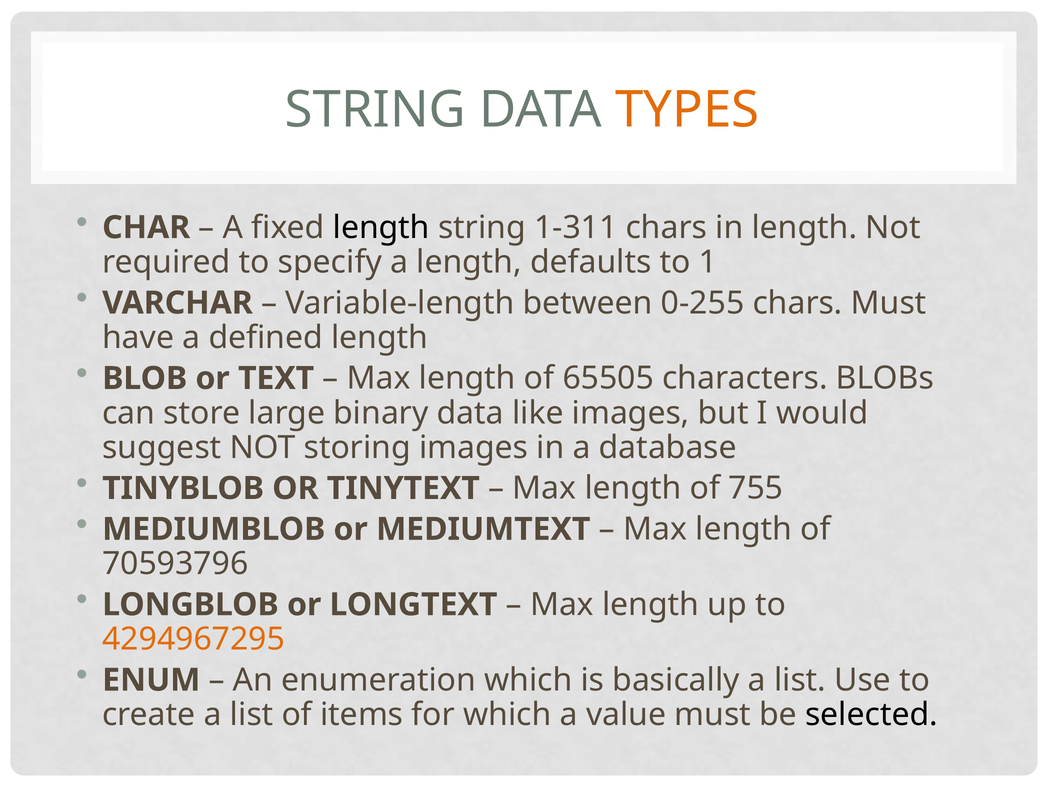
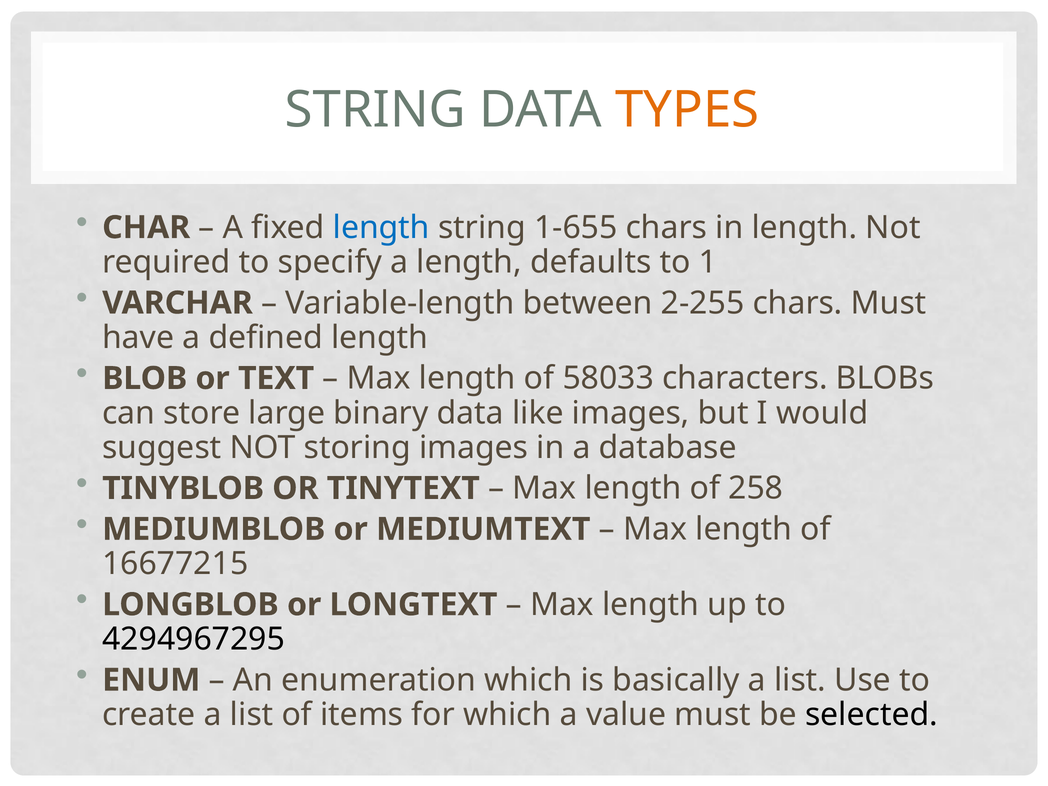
length colour: black -> blue (381, 228)
1-311: 1-311 -> 1-655 (576, 228)
0-255: 0-255 -> 2-255 (703, 303)
65505: 65505 -> 58033 (608, 378)
755: 755 -> 258 (756, 488)
70593796: 70593796 -> 16677215 (175, 564)
4294967295 colour: orange -> black (194, 639)
